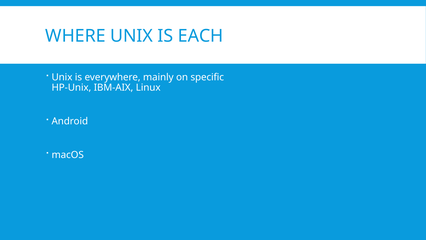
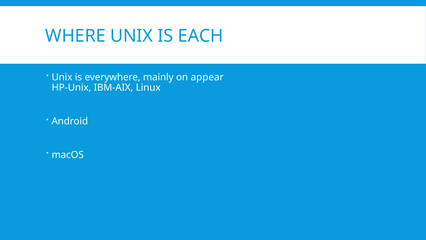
specific: specific -> appear (207, 77)
